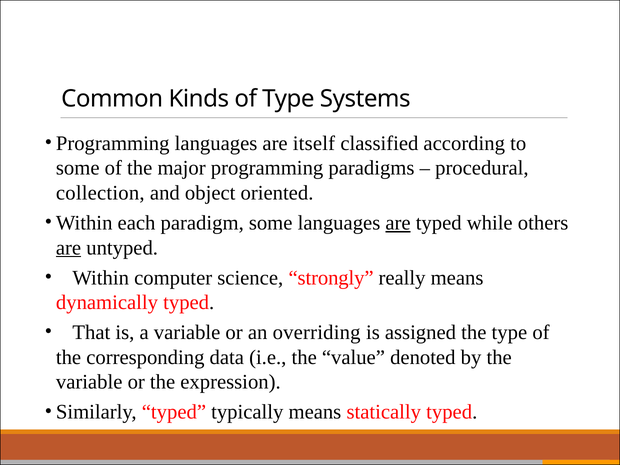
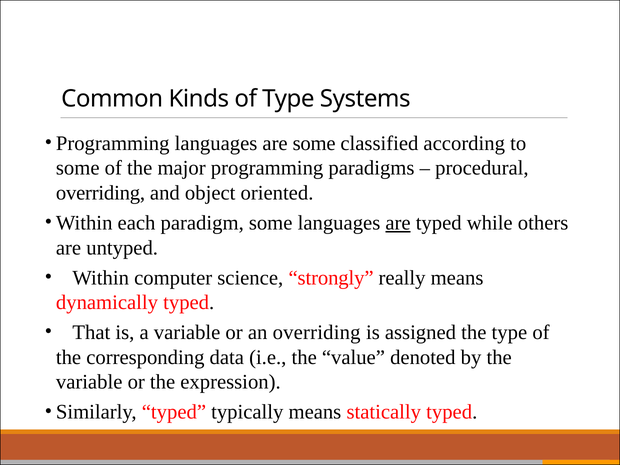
are itself: itself -> some (314, 143)
collection: collection -> overriding (100, 193)
are underline: present -> none (69, 248)
